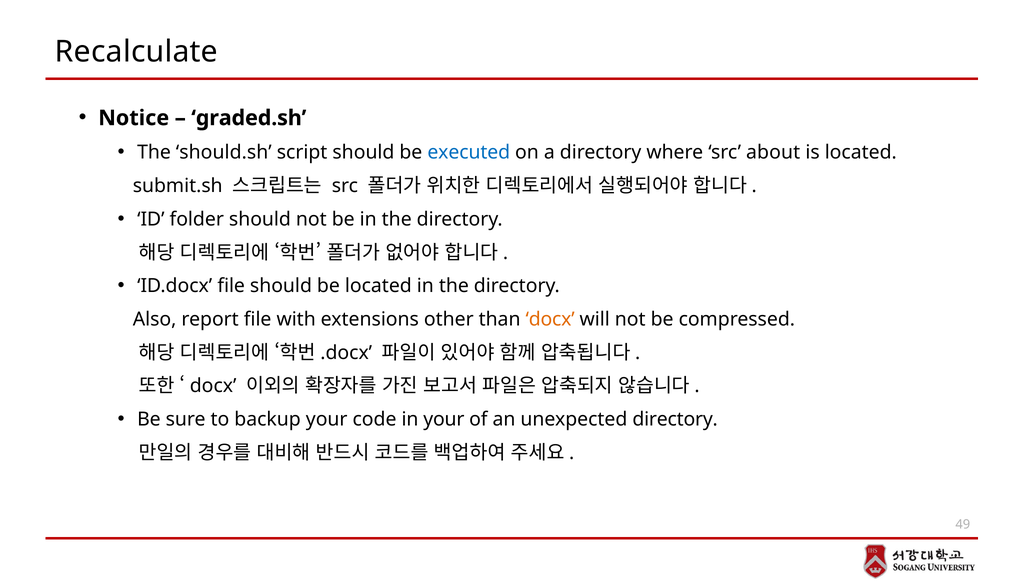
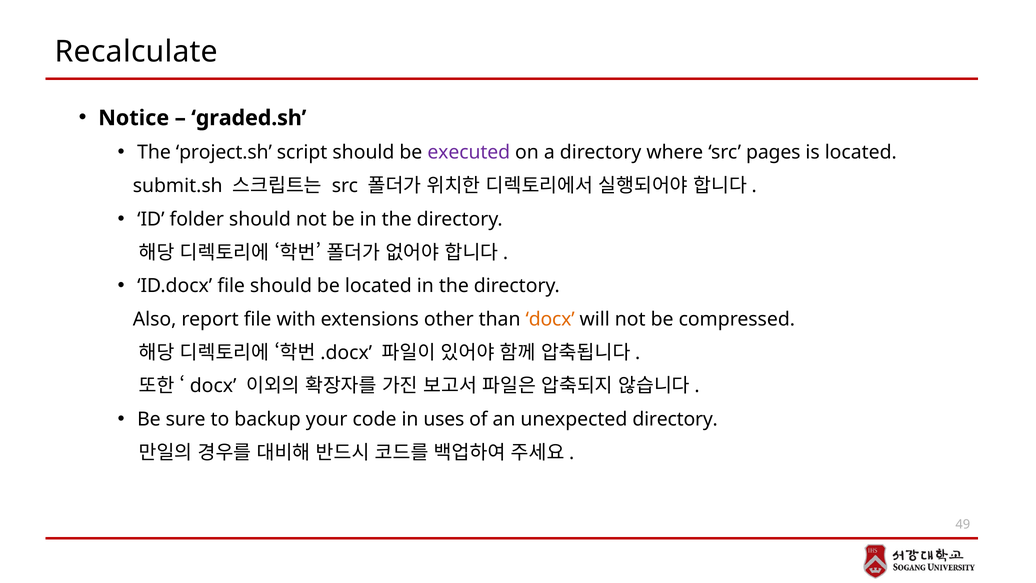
should.sh: should.sh -> project.sh (224, 152)
executed colour: blue -> purple (469, 152)
about: about -> pages (773, 152)
in your: your -> uses (444, 419)
